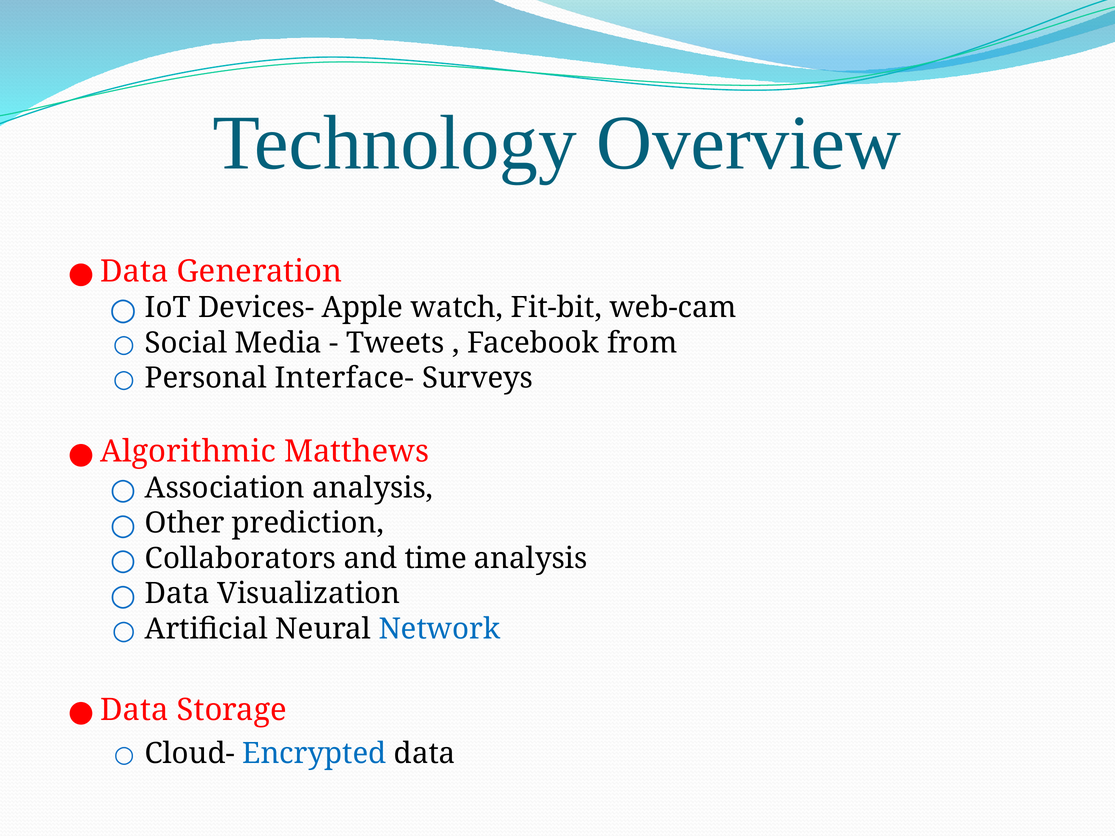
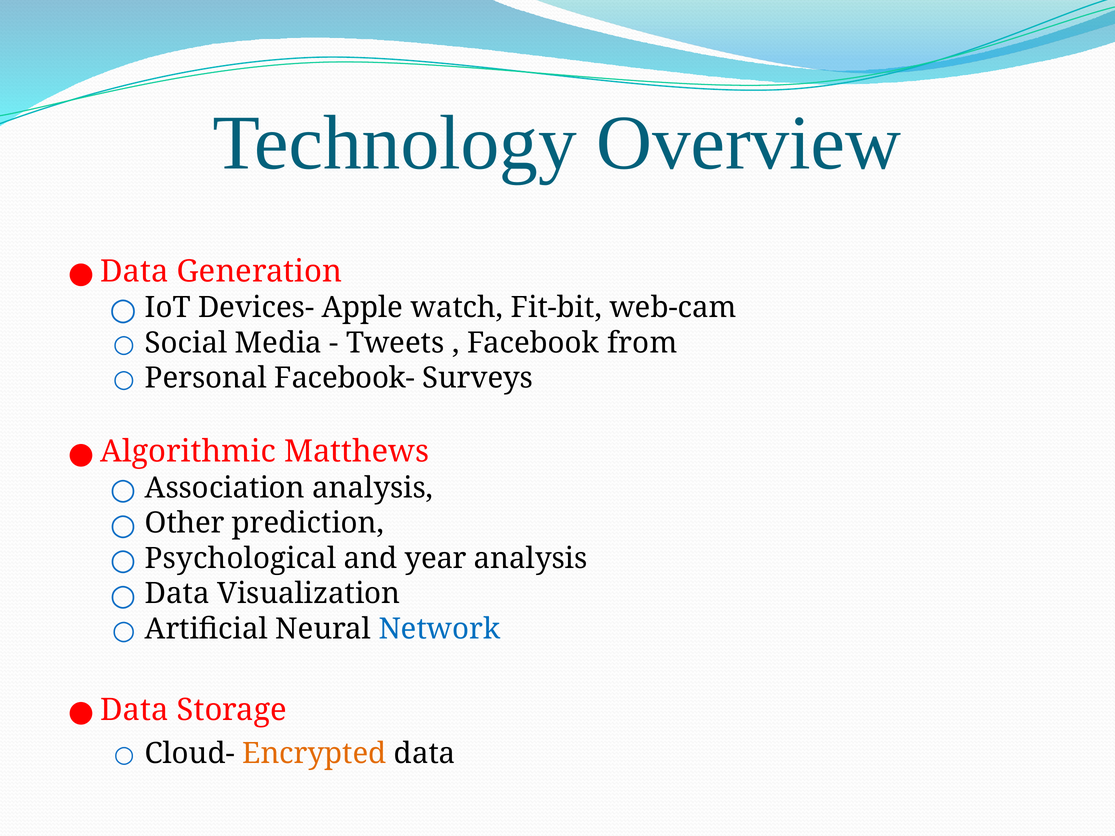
Interface-: Interface- -> Facebook- (345, 378)
Collaborators: Collaborators -> Psychological (241, 559)
time: time -> year (436, 559)
Encrypted colour: blue -> orange (314, 754)
